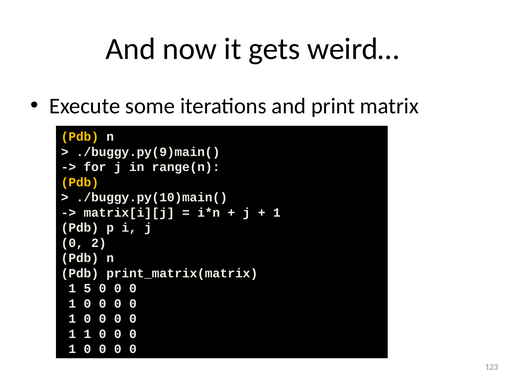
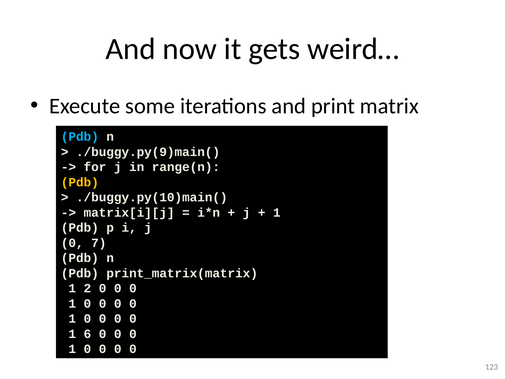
Pdb colour: yellow -> light blue (80, 137)
2: 2 -> 7 (99, 243)
5: 5 -> 2 (87, 288)
1 1: 1 -> 6 (87, 334)
